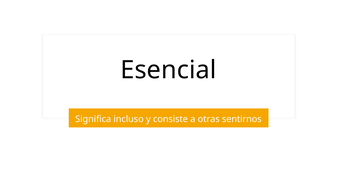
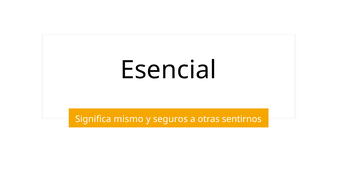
incluso: incluso -> mismo (129, 119)
consiste: consiste -> seguros (170, 119)
